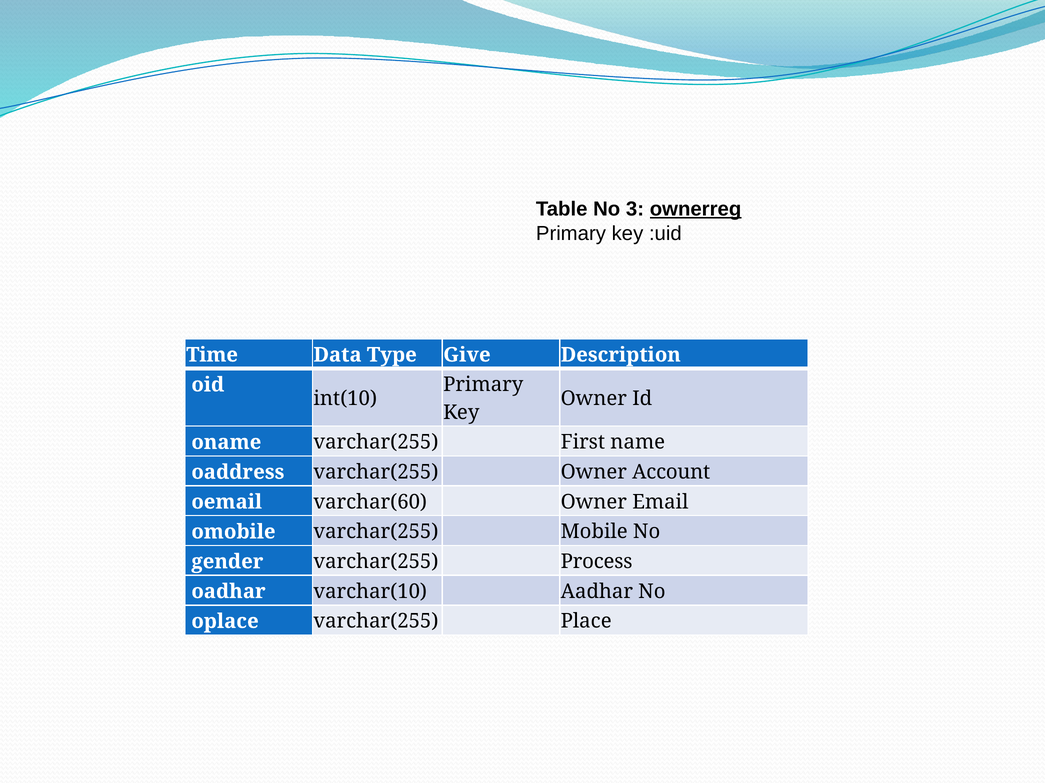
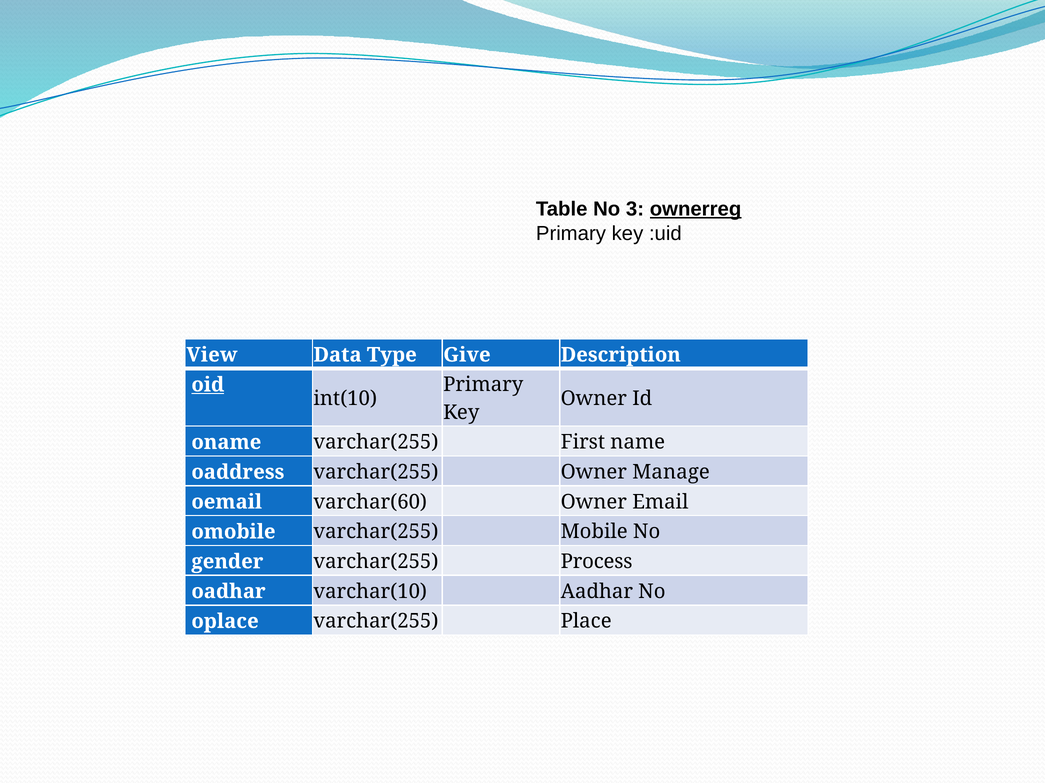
Time: Time -> View (212, 355)
oid underline: none -> present (208, 385)
Account: Account -> Manage (671, 473)
